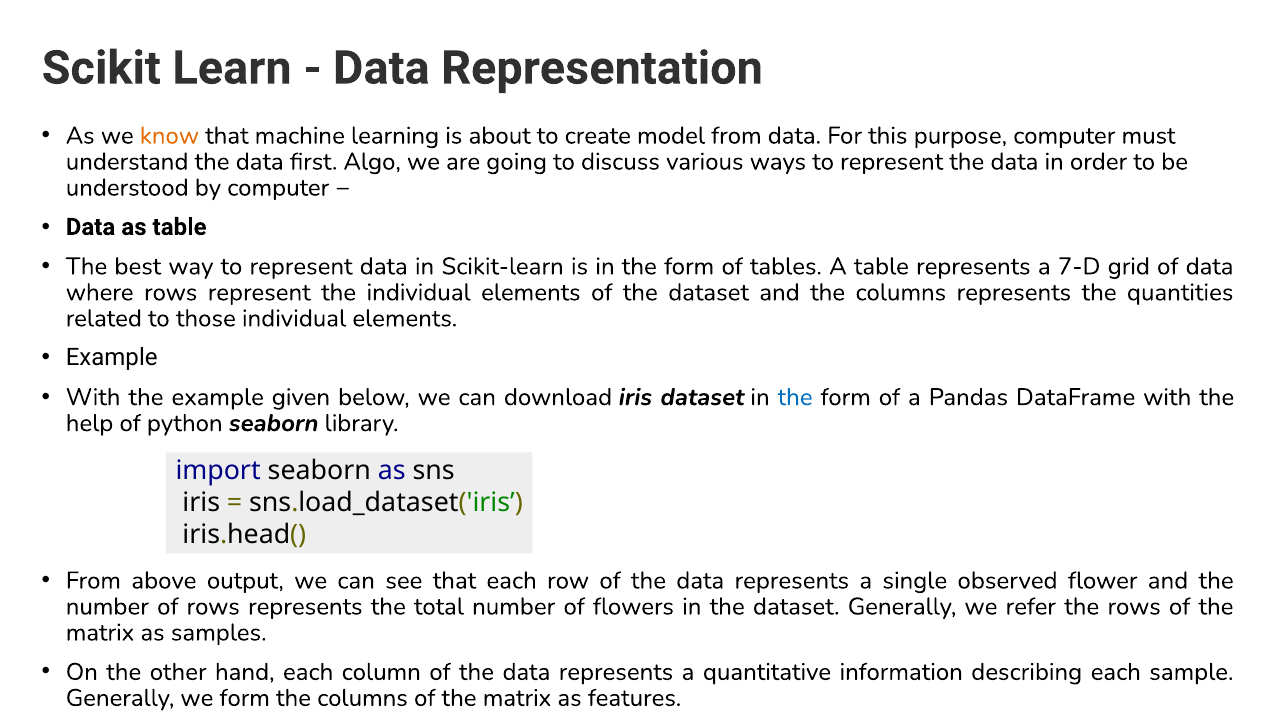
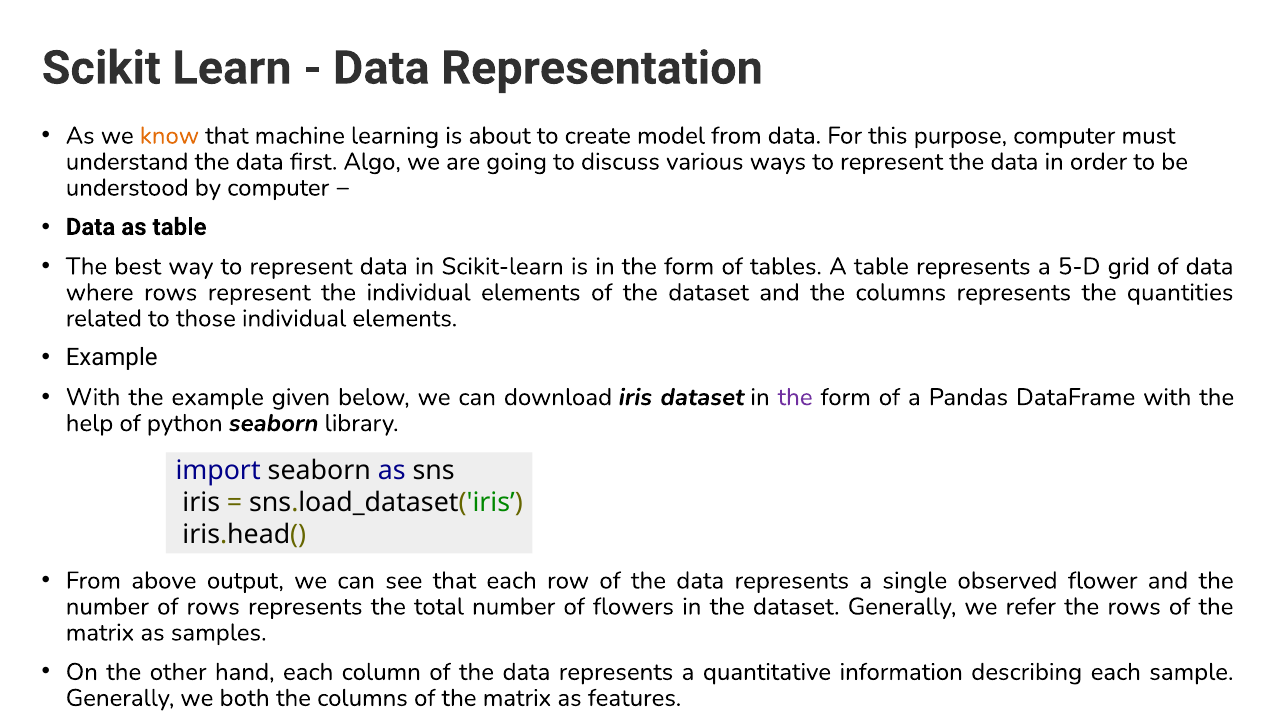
7-D: 7-D -> 5-D (1079, 266)
the colour: blue -> purple (795, 397)
we form: form -> both (245, 698)
